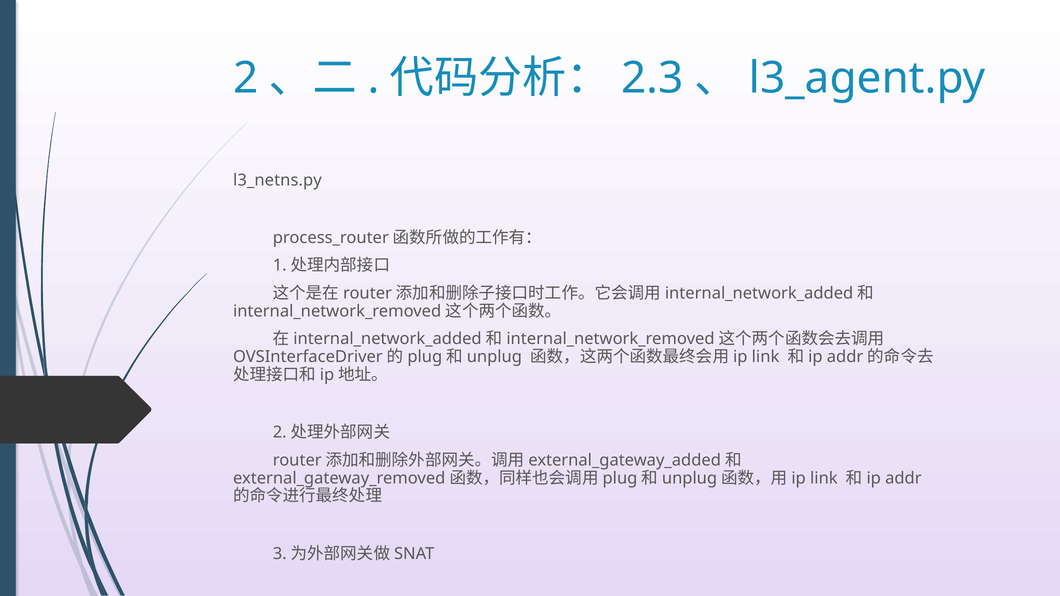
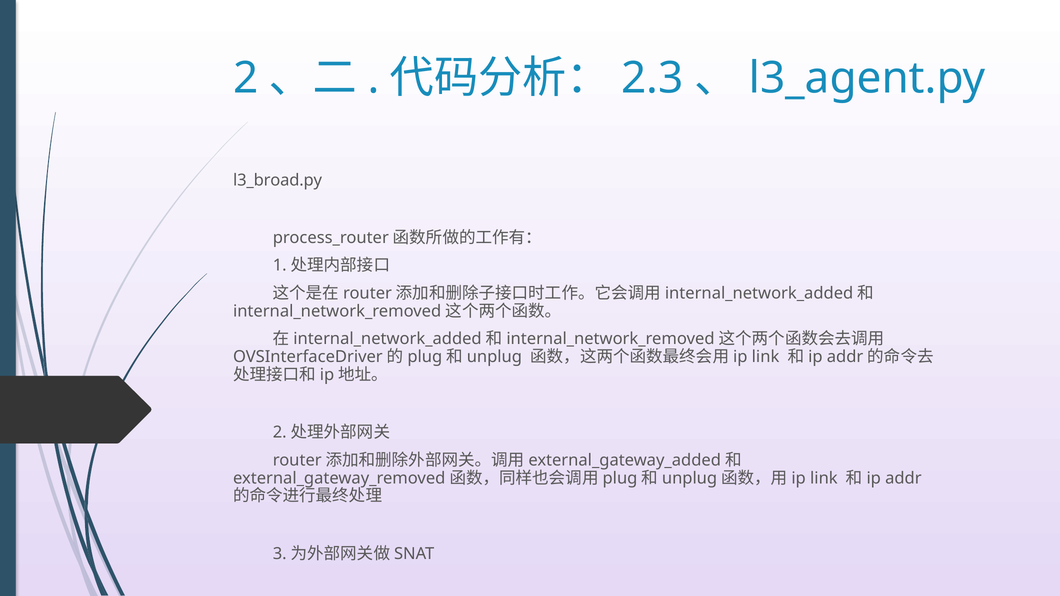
l3_netns.py: l3_netns.py -> l3_broad.py (278, 180)
